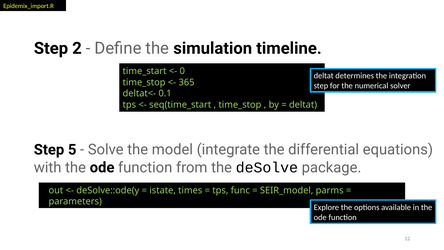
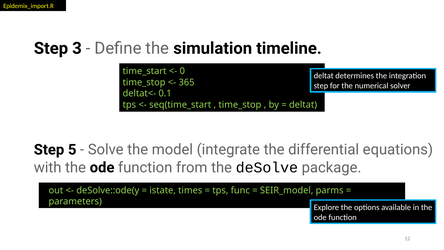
2: 2 -> 3 (77, 48)
